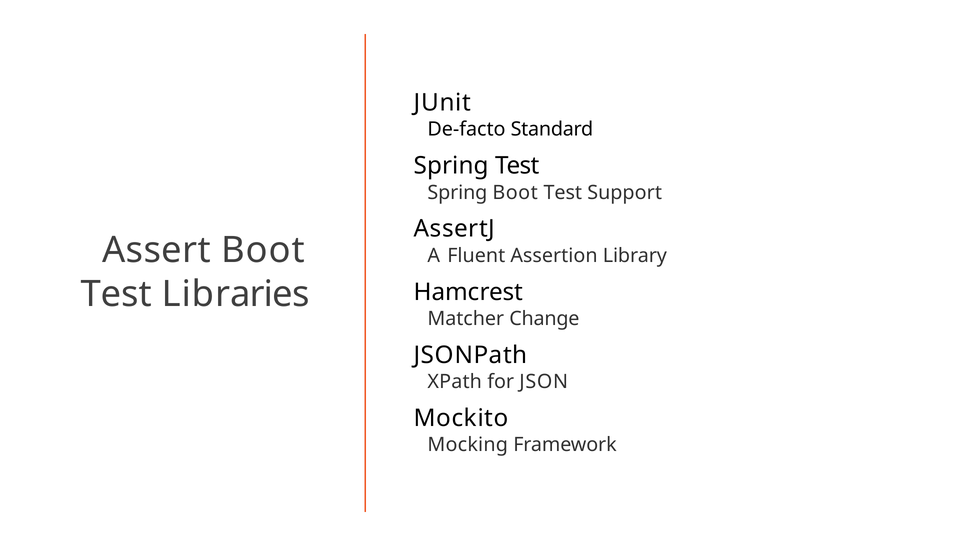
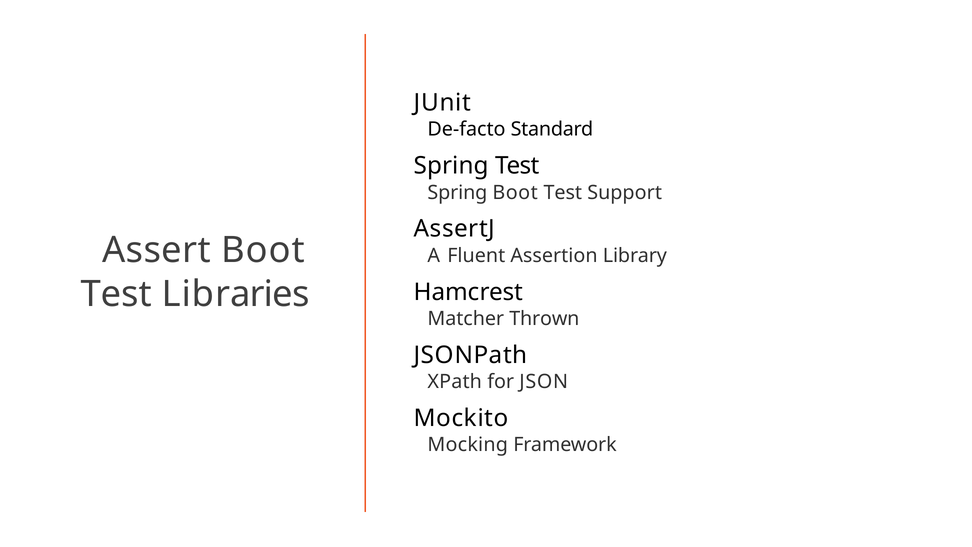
Change: Change -> Thrown (544, 318)
